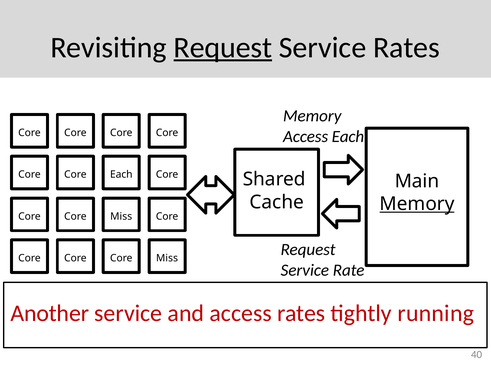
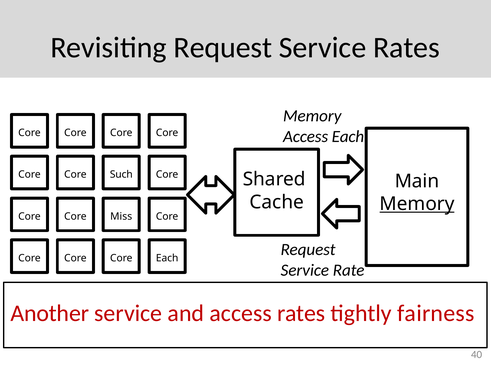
Request underline: present -> none (223, 48)
Core Each: Each -> Such (121, 175)
Miss: Miss -> Each (167, 258)
running: running -> fairness (436, 314)
